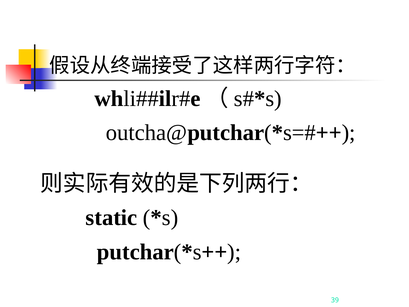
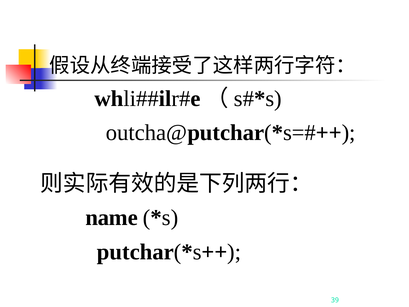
static: static -> name (112, 218)
